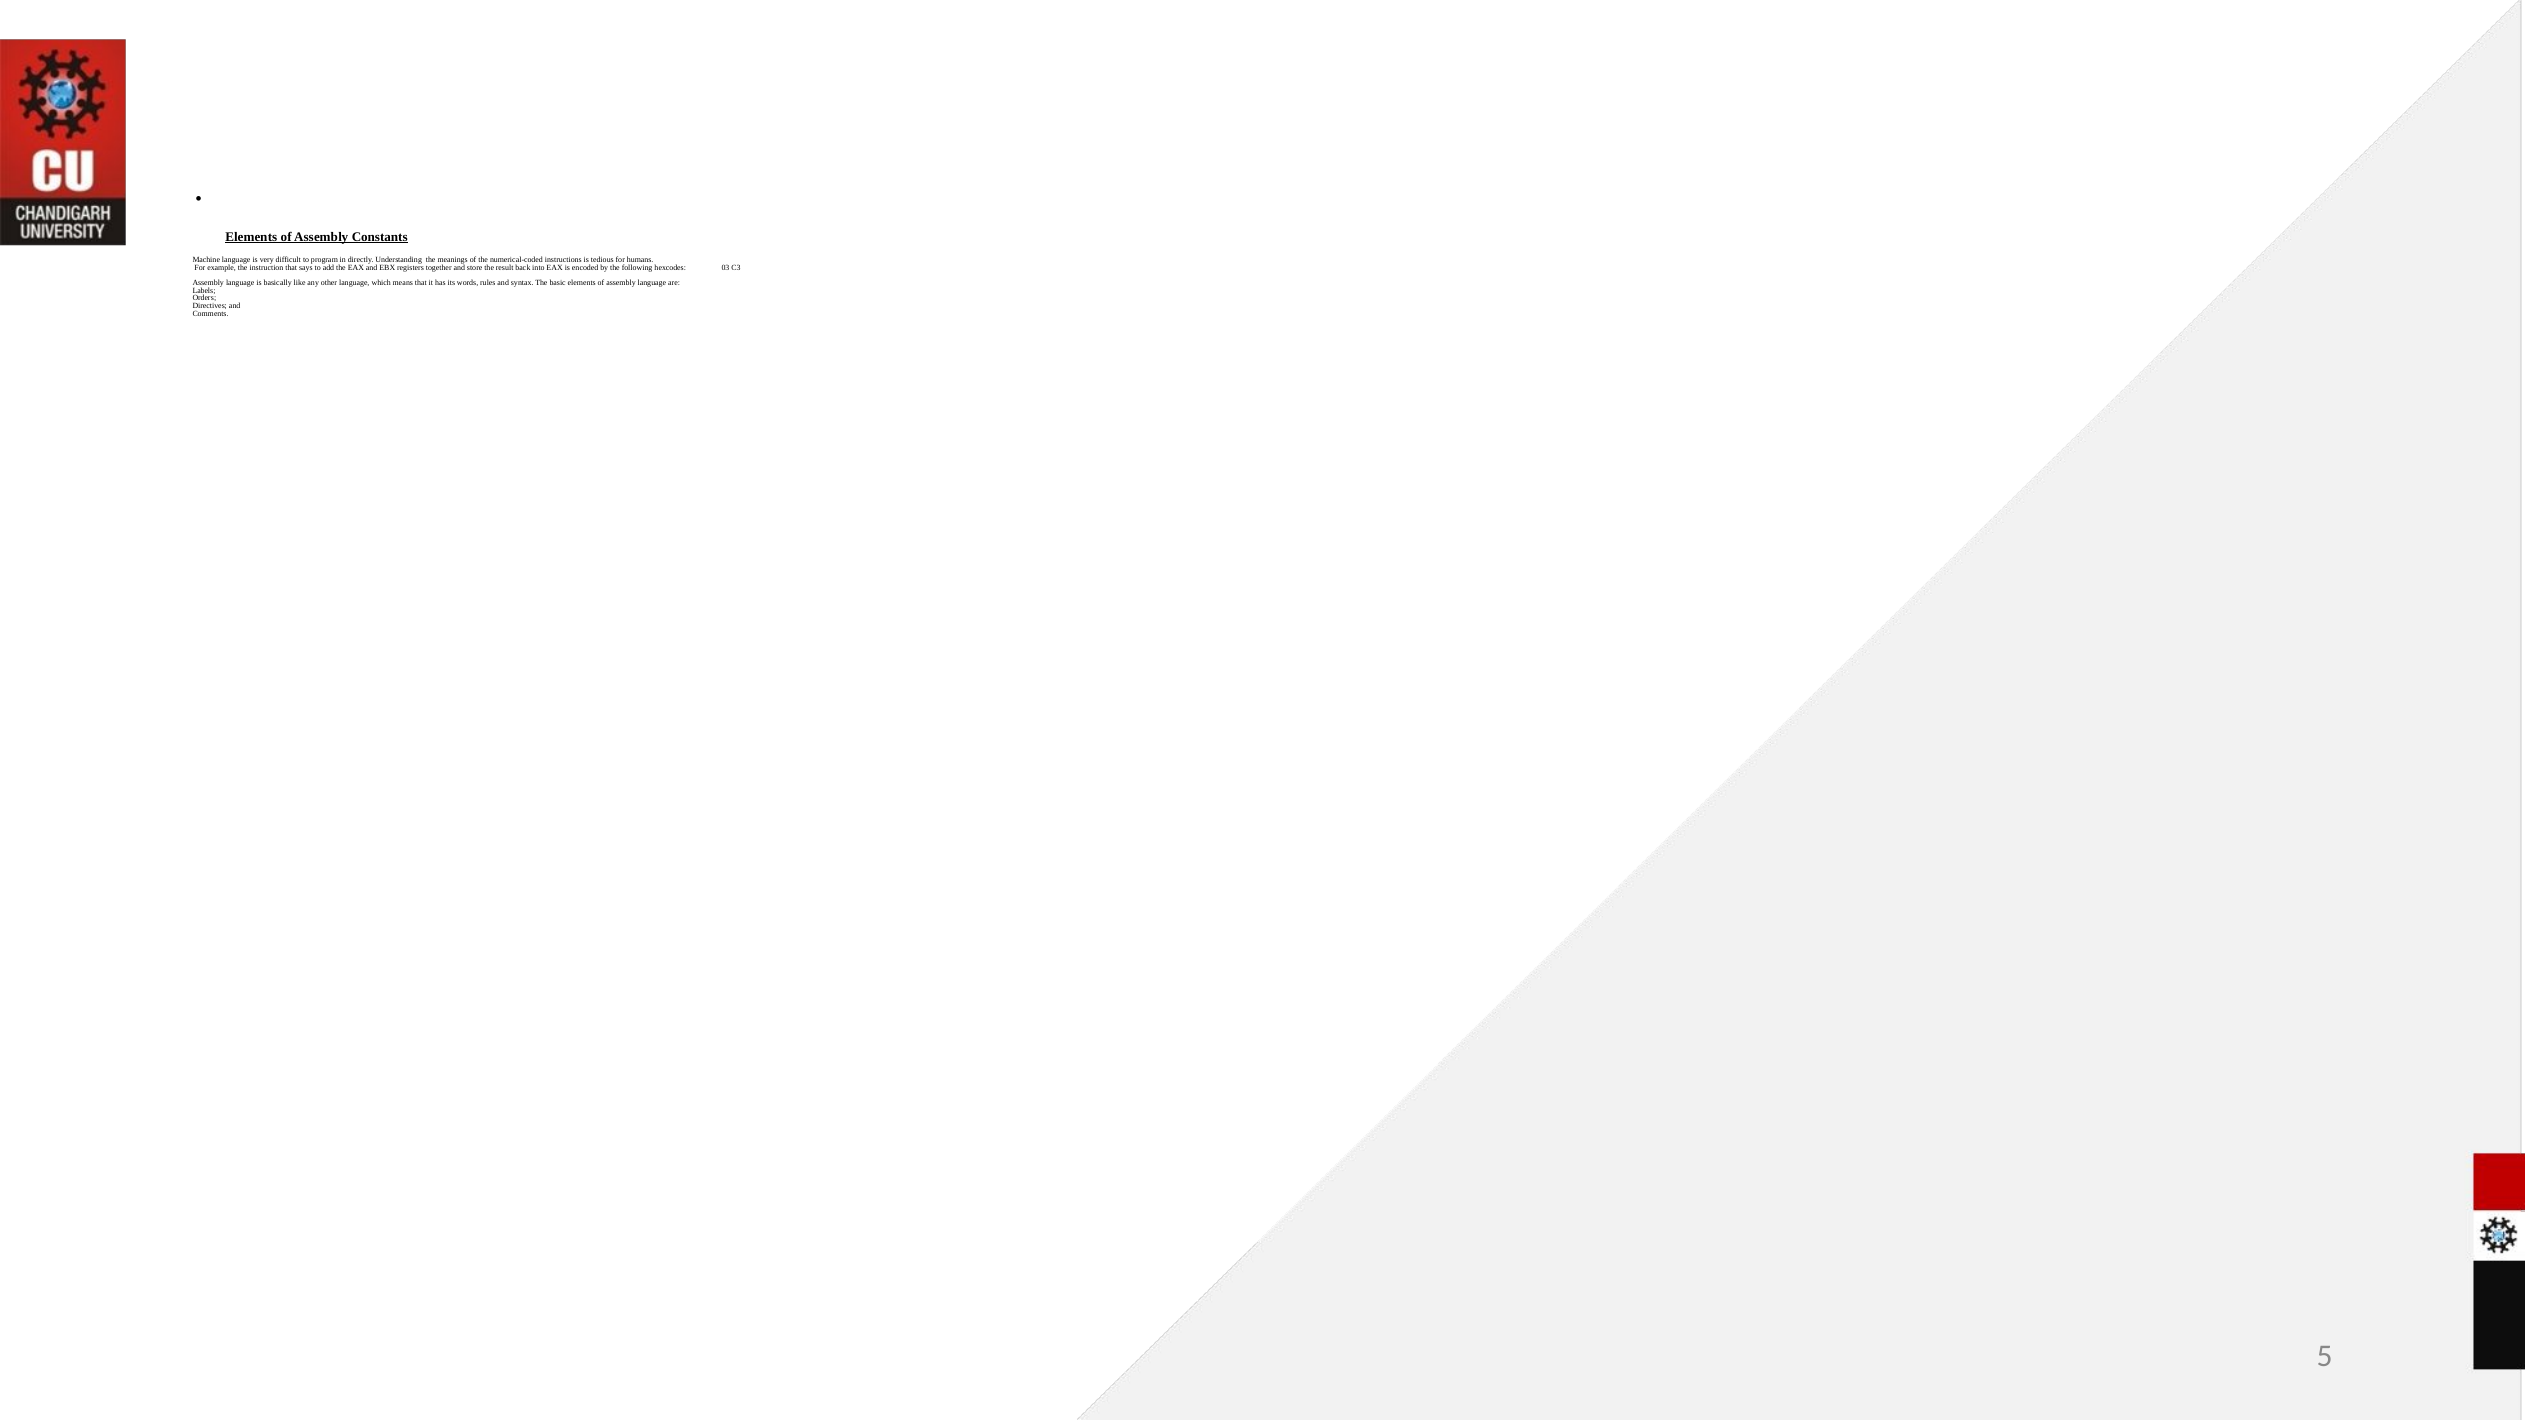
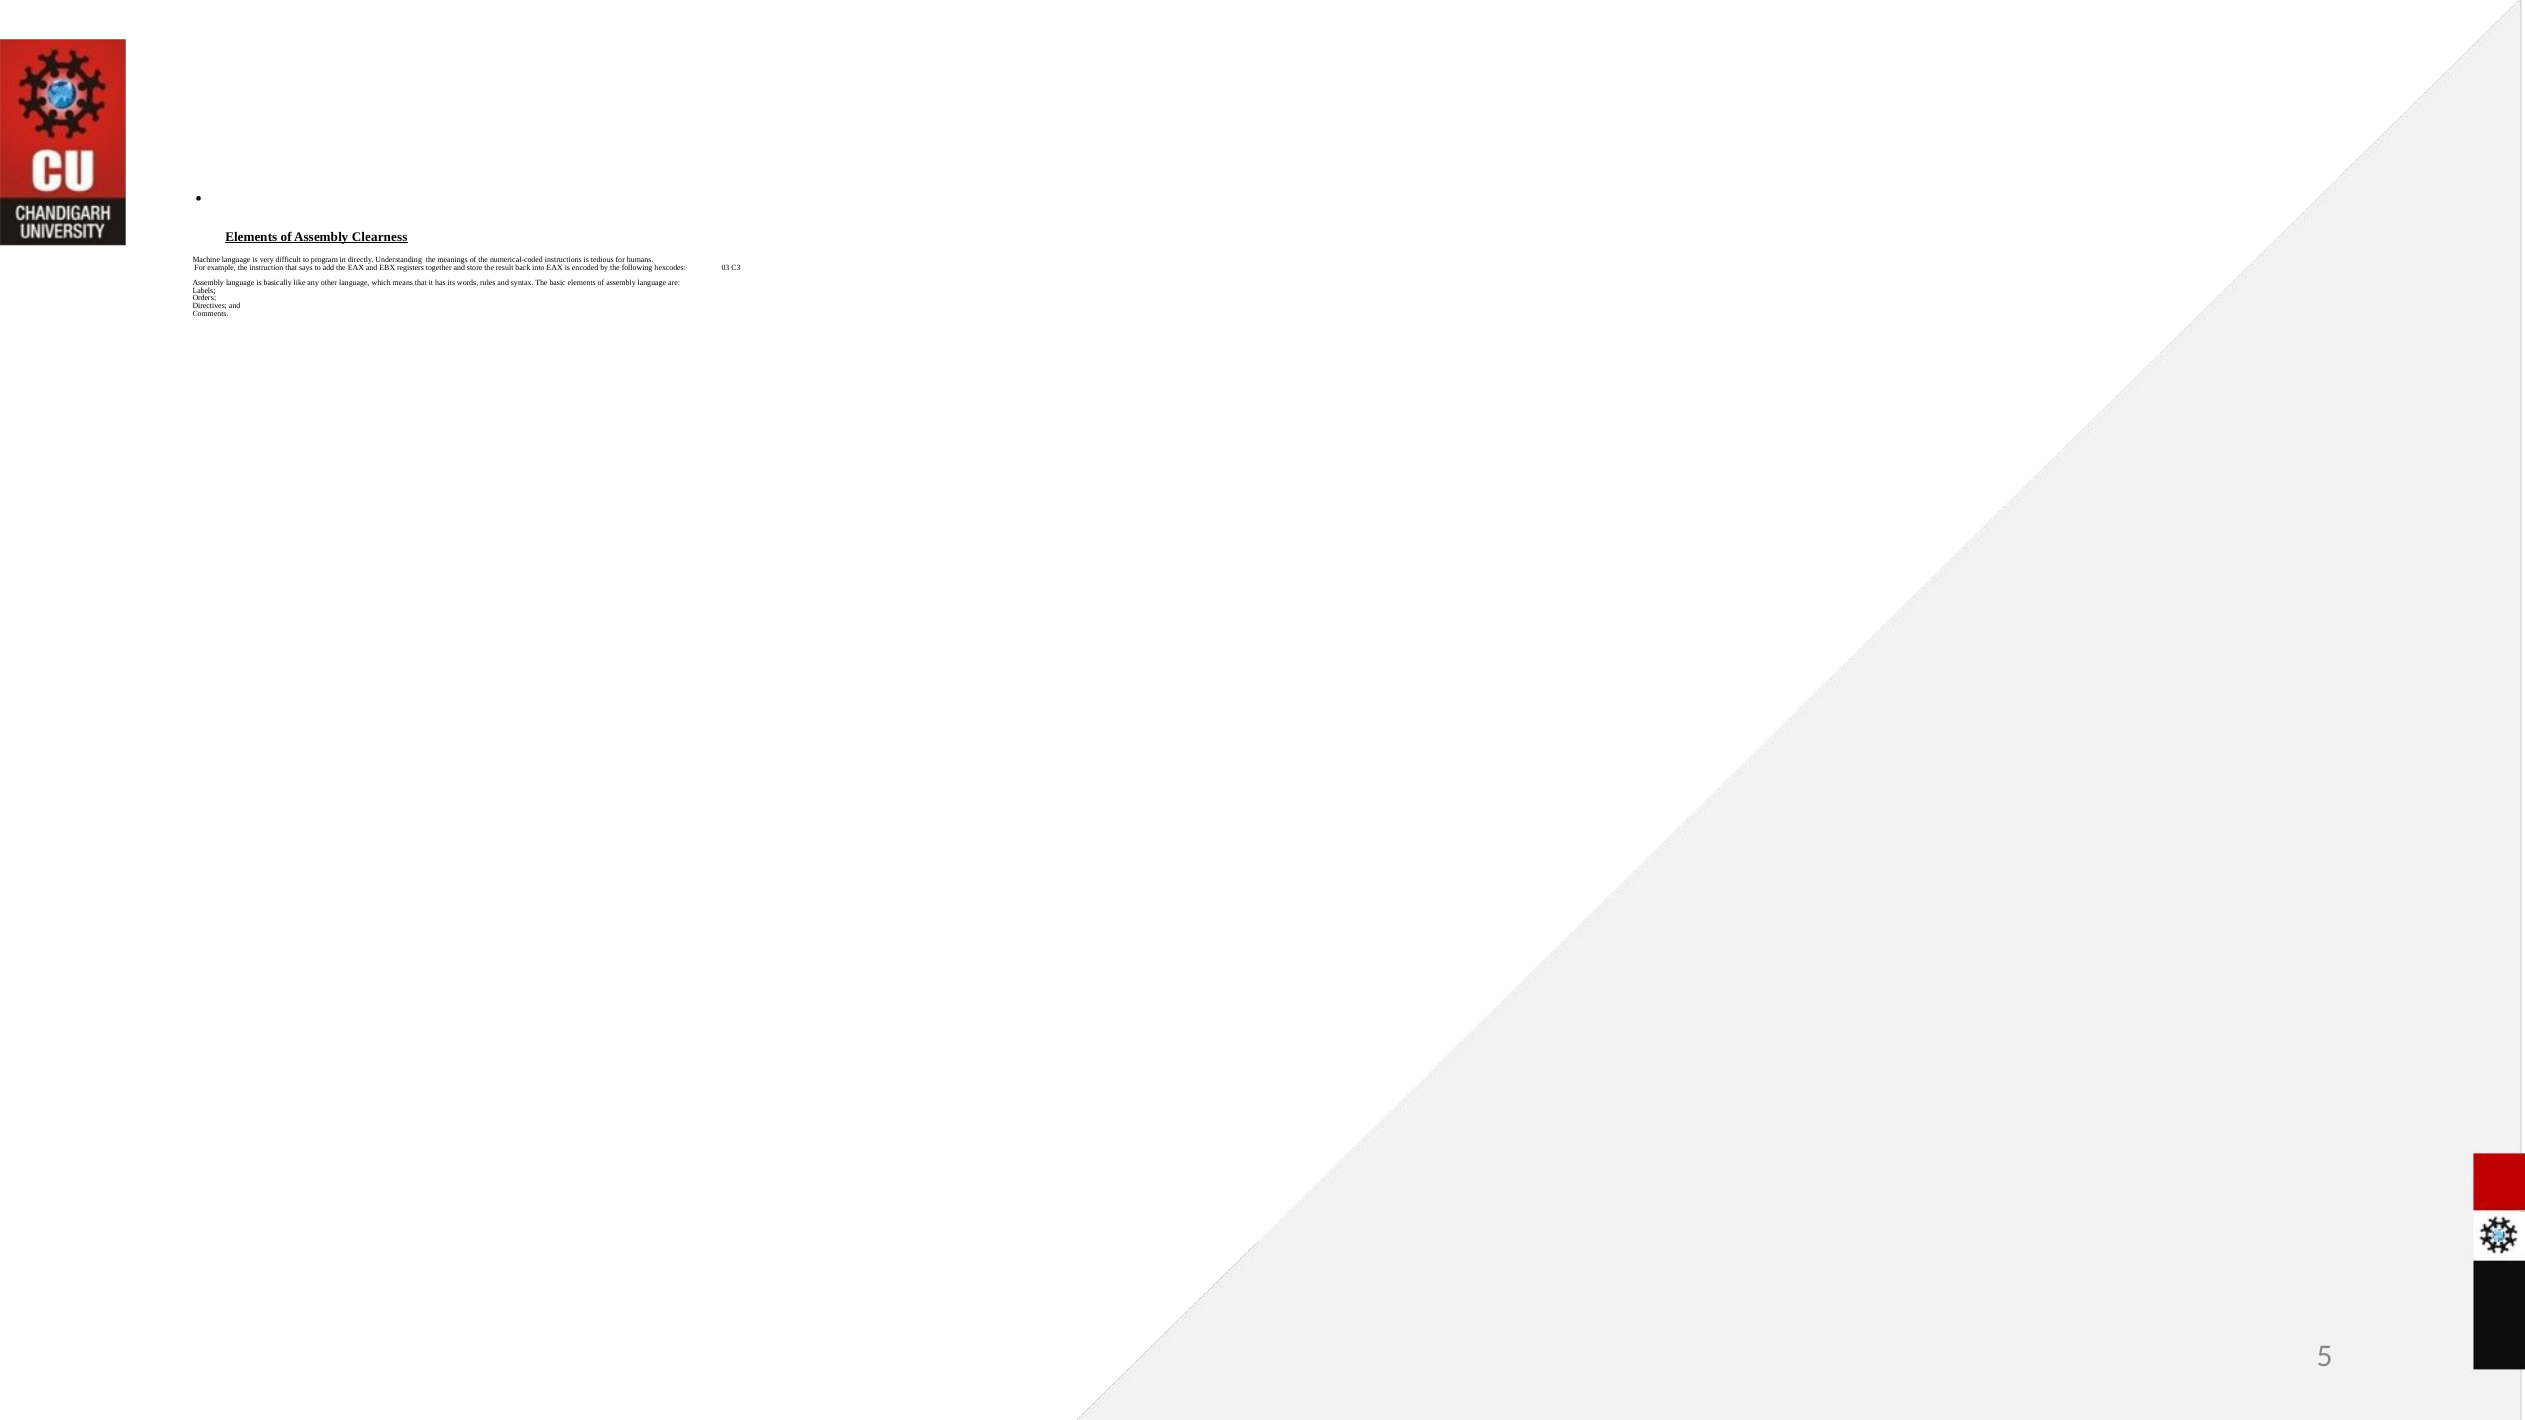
Constants: Constants -> Clearness (380, 237)
